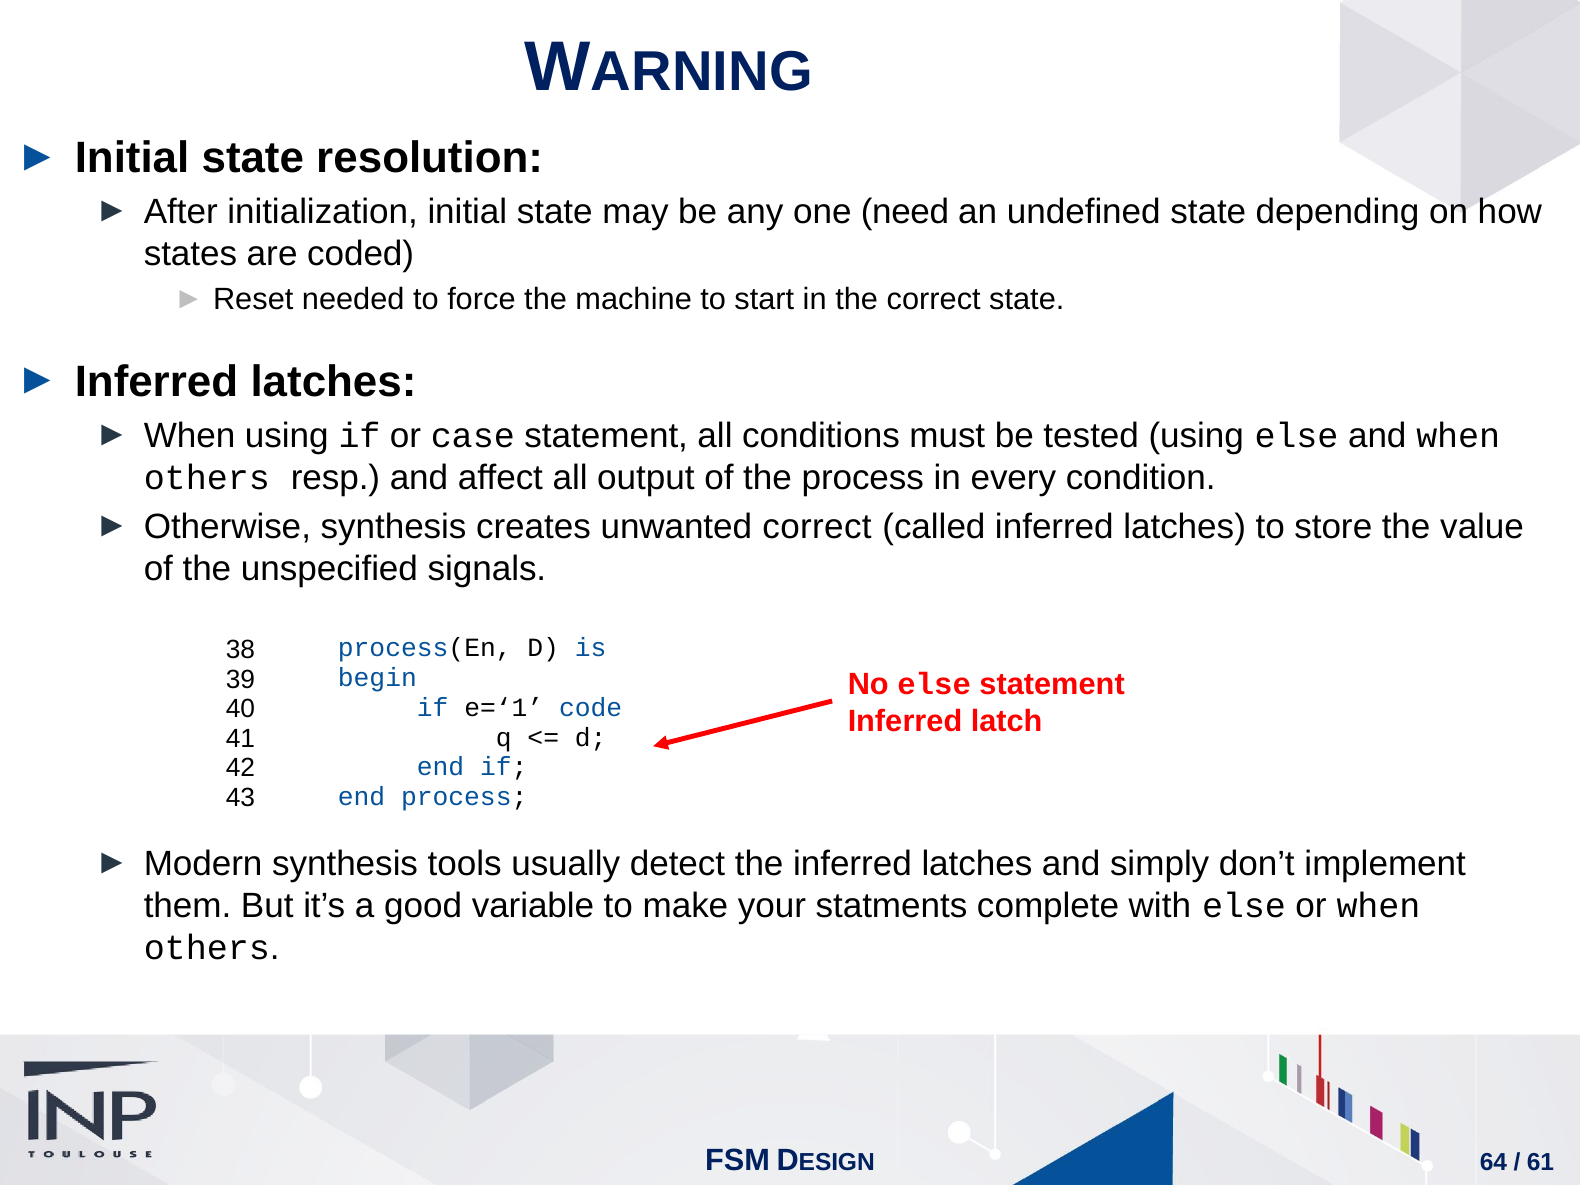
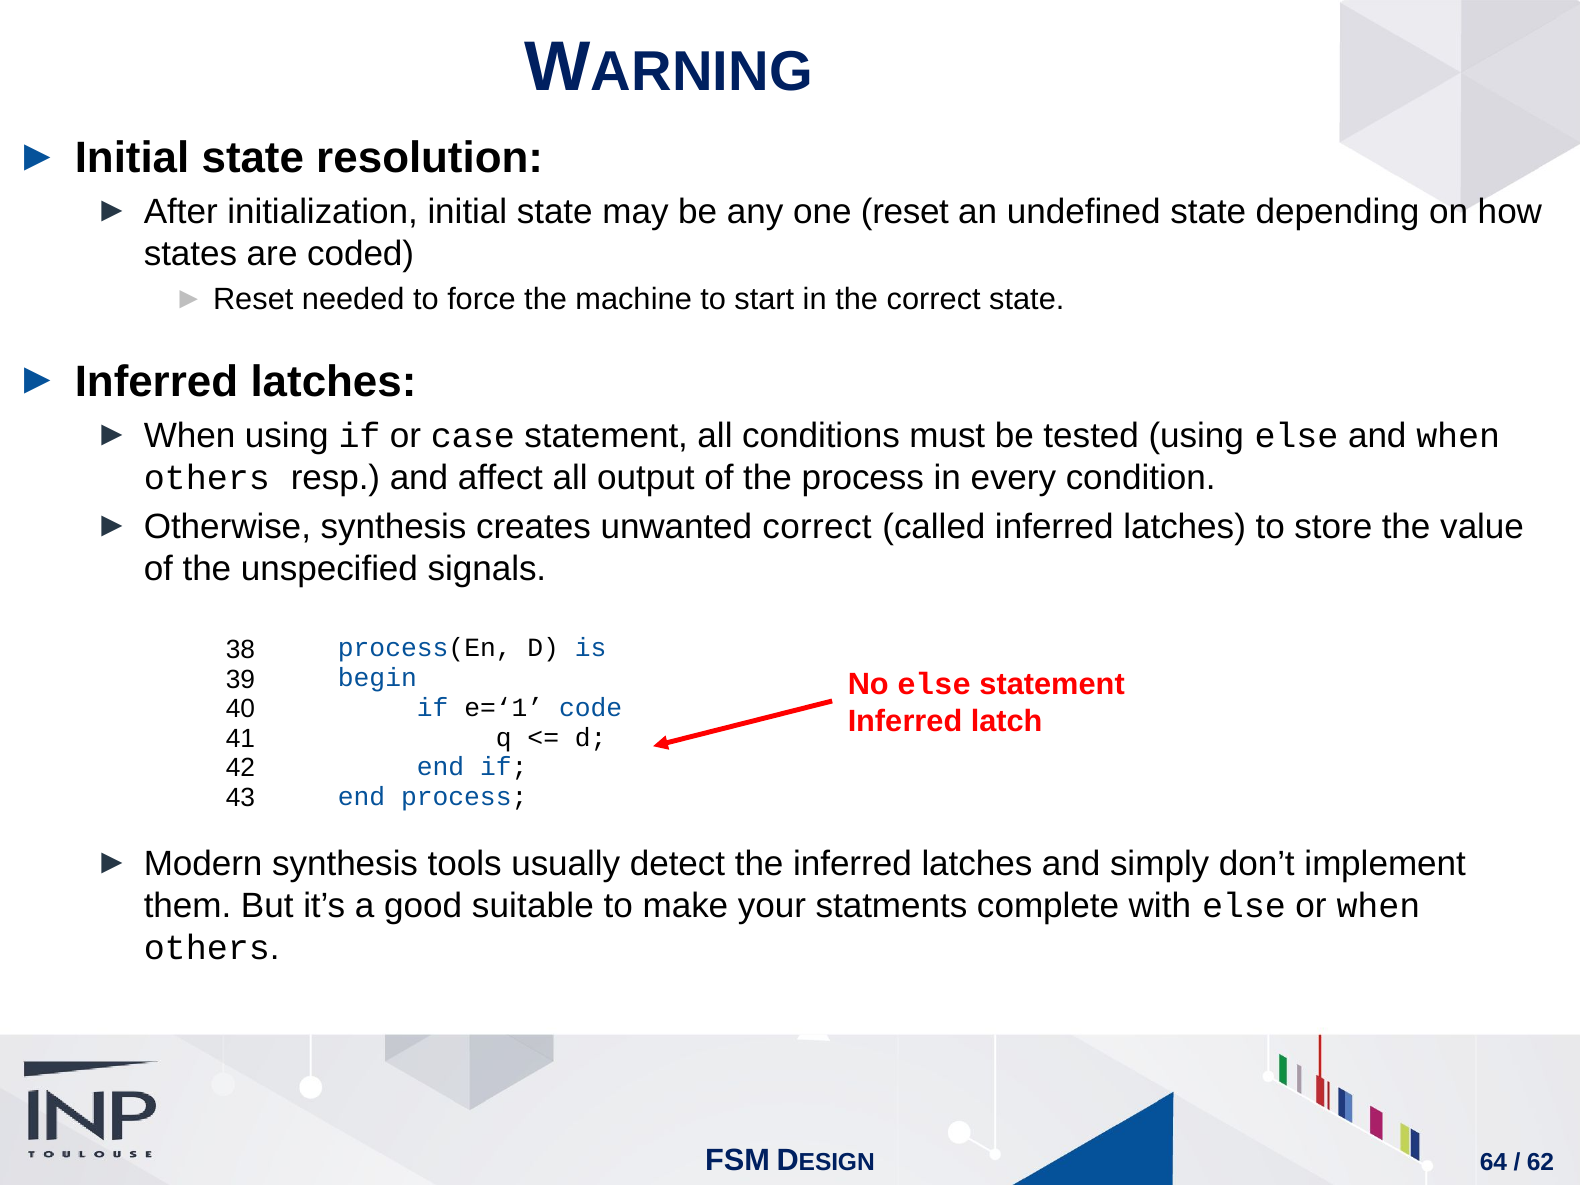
one need: need -> reset (905, 212)
variable: variable -> suitable (533, 906)
61: 61 -> 62 (1540, 1162)
